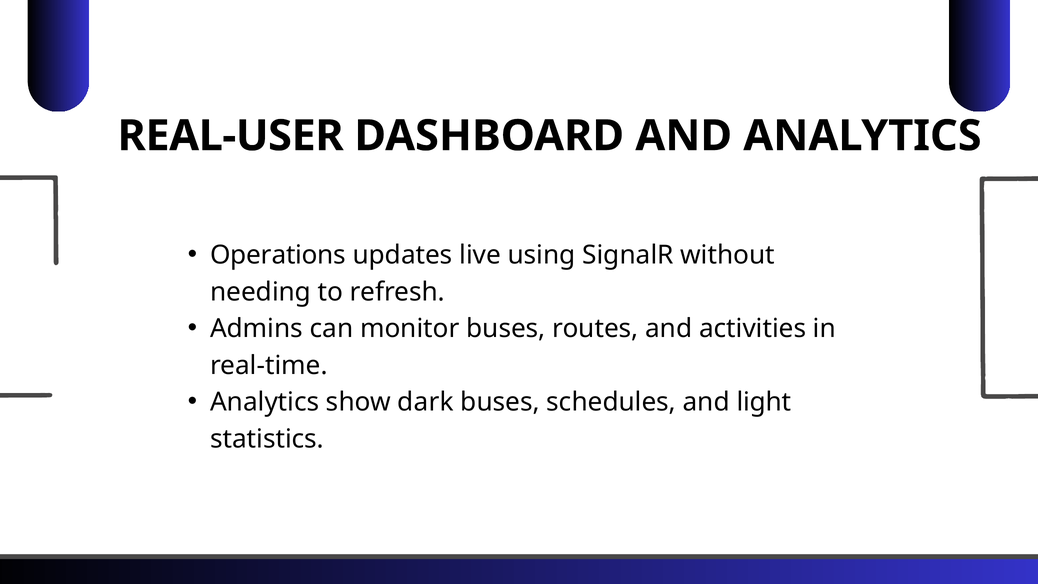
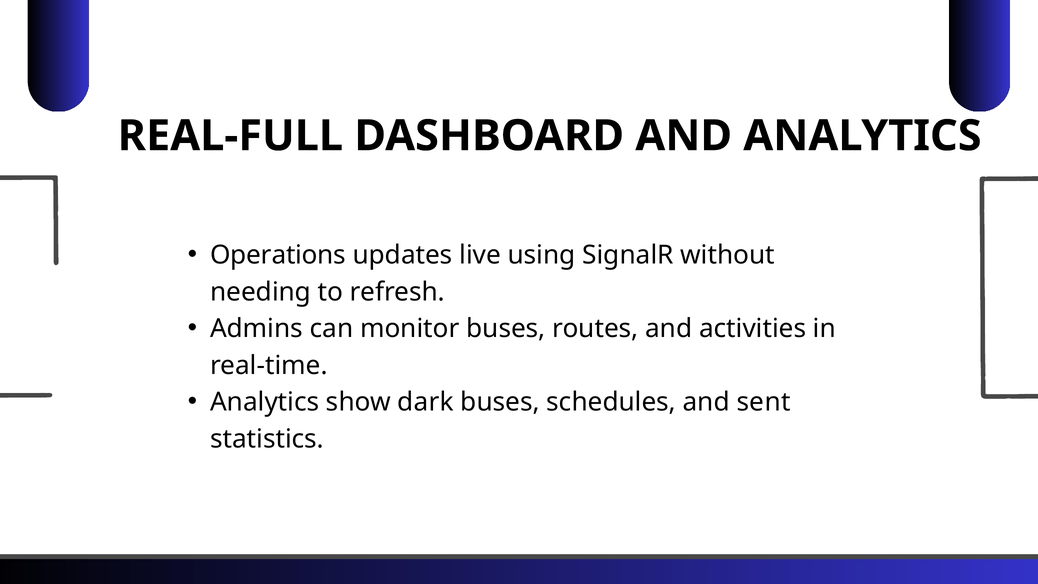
REAL-USER: REAL-USER -> REAL-FULL (230, 136)
light: light -> sent (764, 402)
